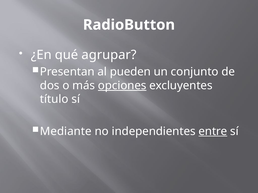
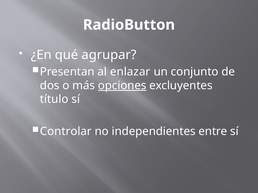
pueden: pueden -> enlazar (130, 72)
Mediante: Mediante -> Controlar (66, 132)
entre underline: present -> none (213, 132)
